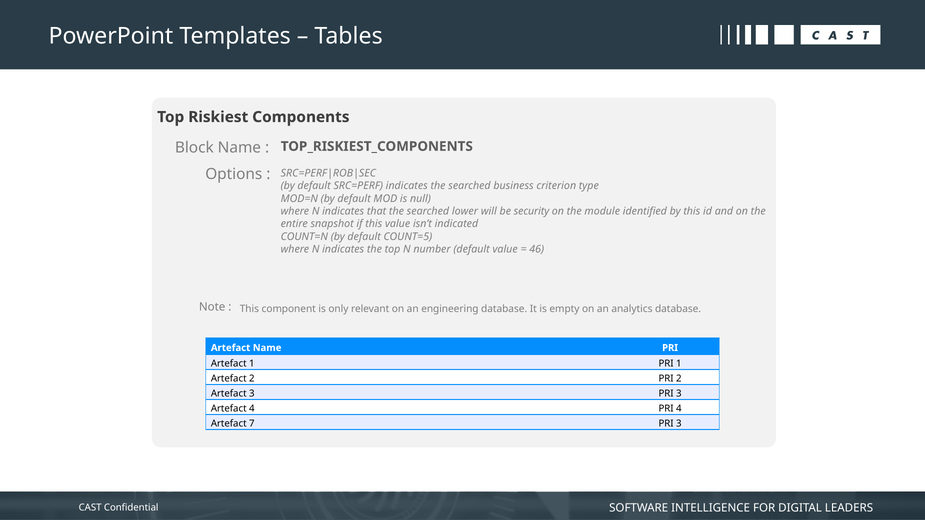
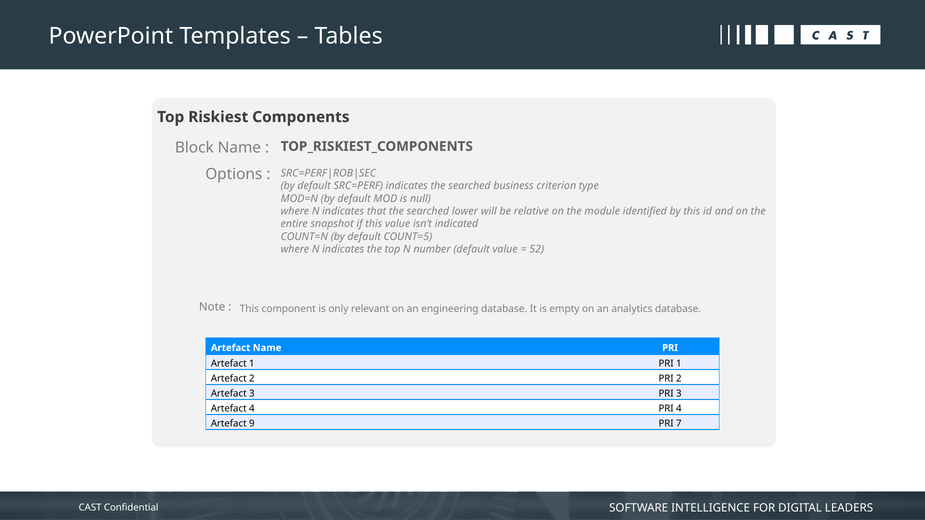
security: security -> relative (531, 211)
46: 46 -> 52 (537, 250)
7: 7 -> 9 (252, 424)
3: 3 -> 7 (679, 424)
